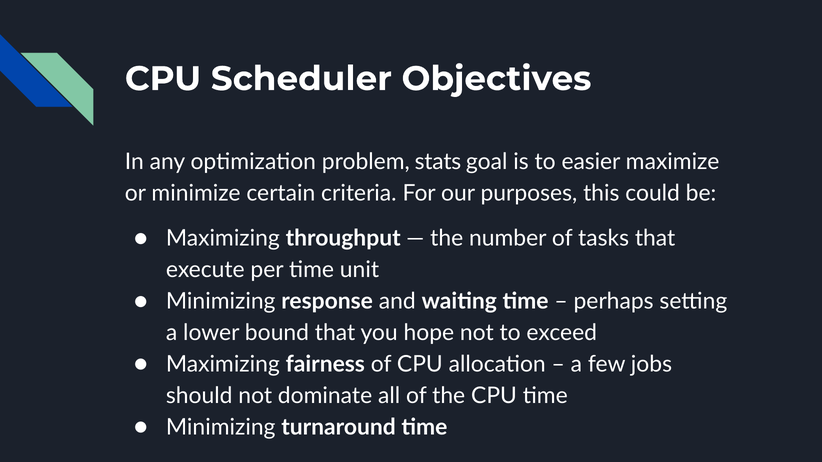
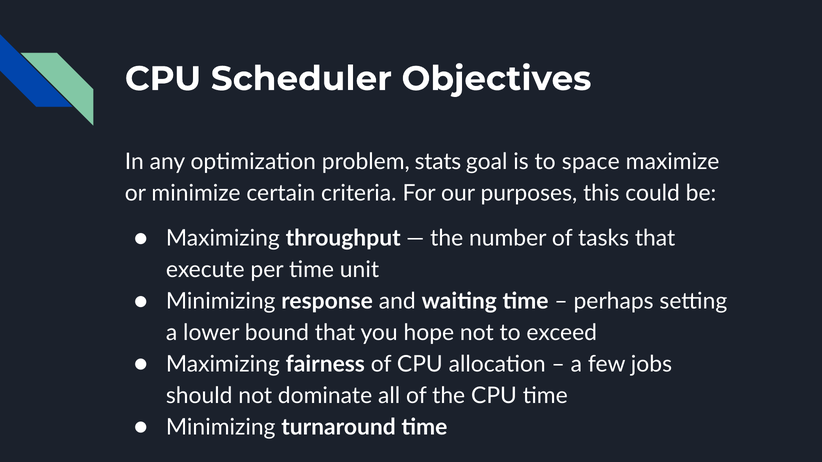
easier: easier -> space (591, 162)
